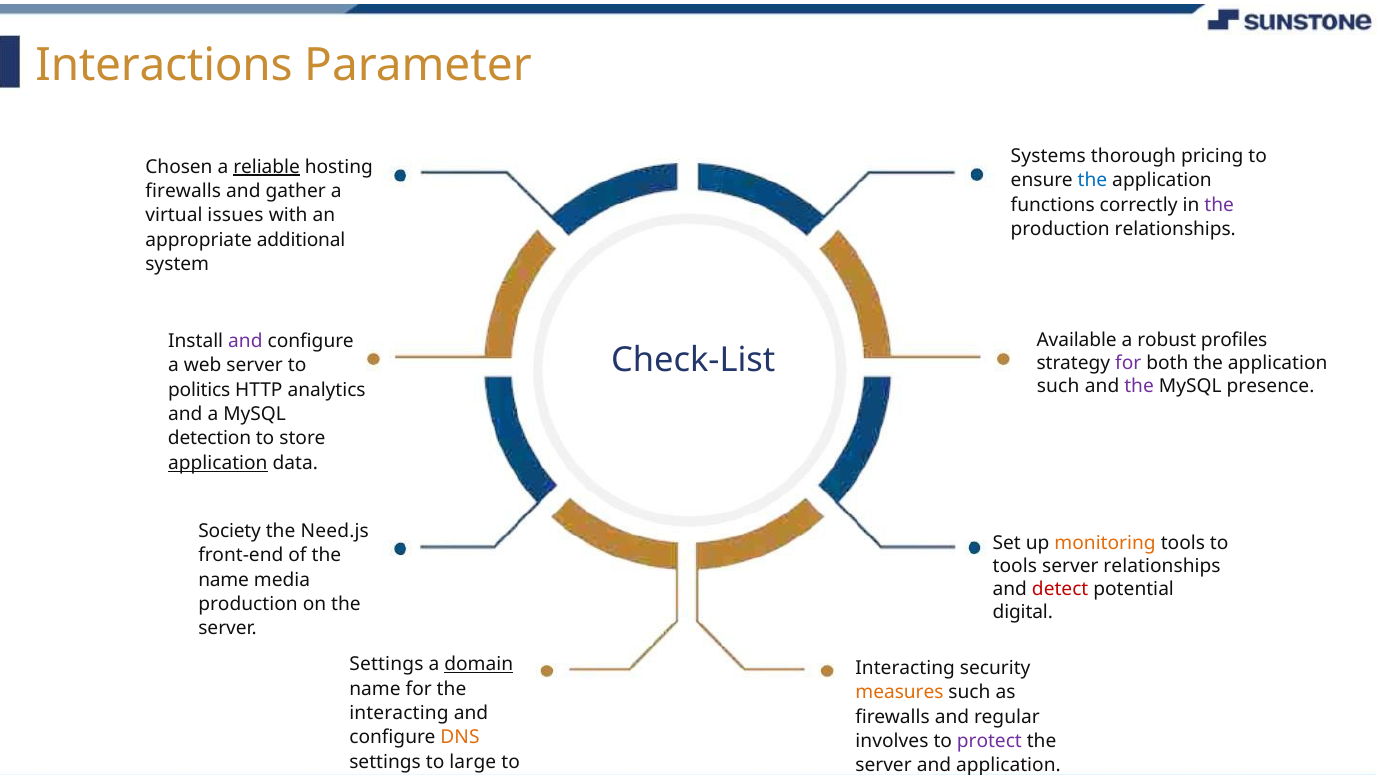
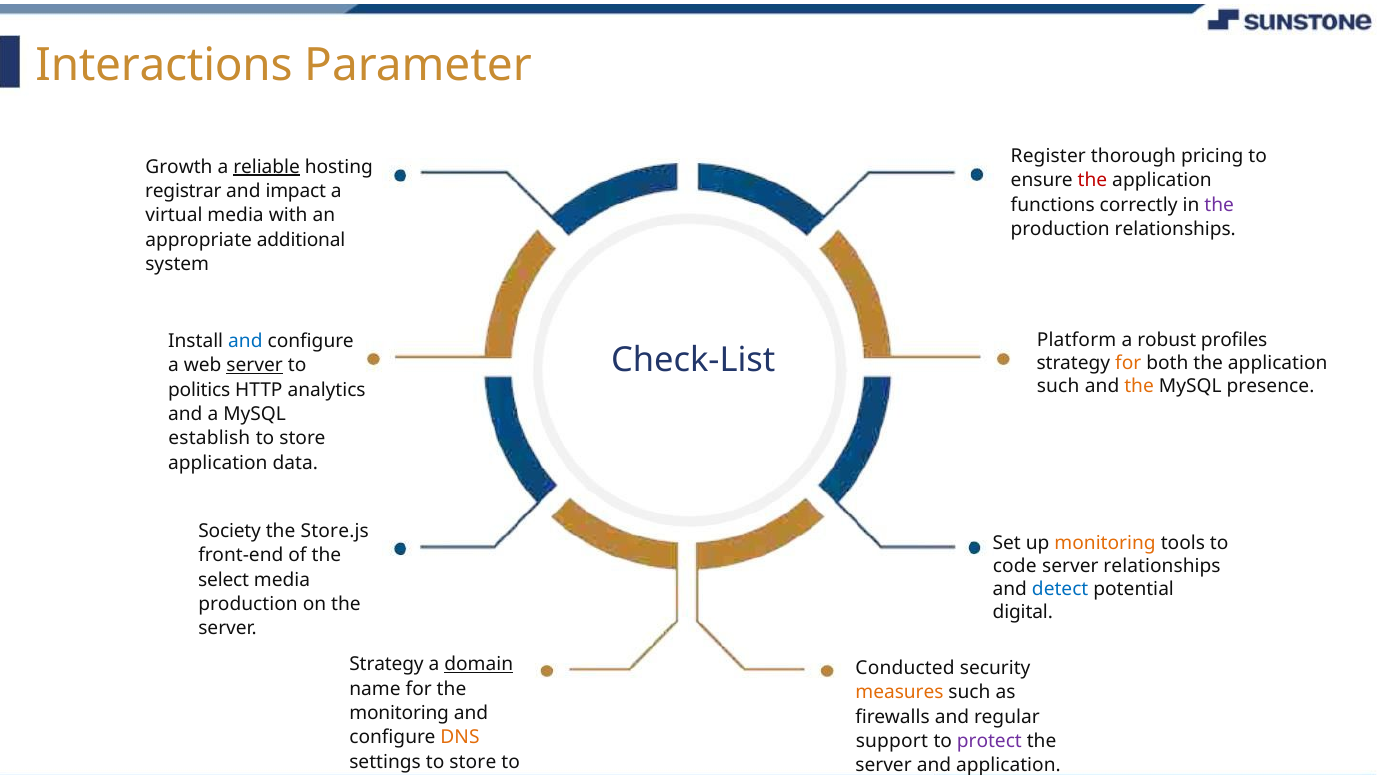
Systems: Systems -> Register (1048, 156)
Chosen: Chosen -> Growth (179, 167)
the colour: blue -> red (1092, 181)
firewalls: firewalls -> registrar (183, 191)
gather: gather -> impact (296, 191)
virtual issues: issues -> media (236, 216)
Available: Available -> Platform (1077, 340)
and colour: purple -> blue (245, 341)
for colour: purple -> orange (1128, 363)
server underline: none -> present (255, 366)
the colour: purple -> orange (1139, 386)
detection: detection -> establish (209, 439)
application underline: present -> none (218, 463)
Need.js: Need.js -> Store.js (335, 531)
tools: tools -> code (1015, 566)
name: name -> select (224, 580)
detect colour: red -> blue (1060, 589)
Settings: Settings -> Strategy (387, 665)
Interacting: Interacting -> Conducted (905, 668)
interacting: interacting -> monitoring (399, 713)
involves: involves -> support (892, 741)
settings to large: large -> store (473, 762)
